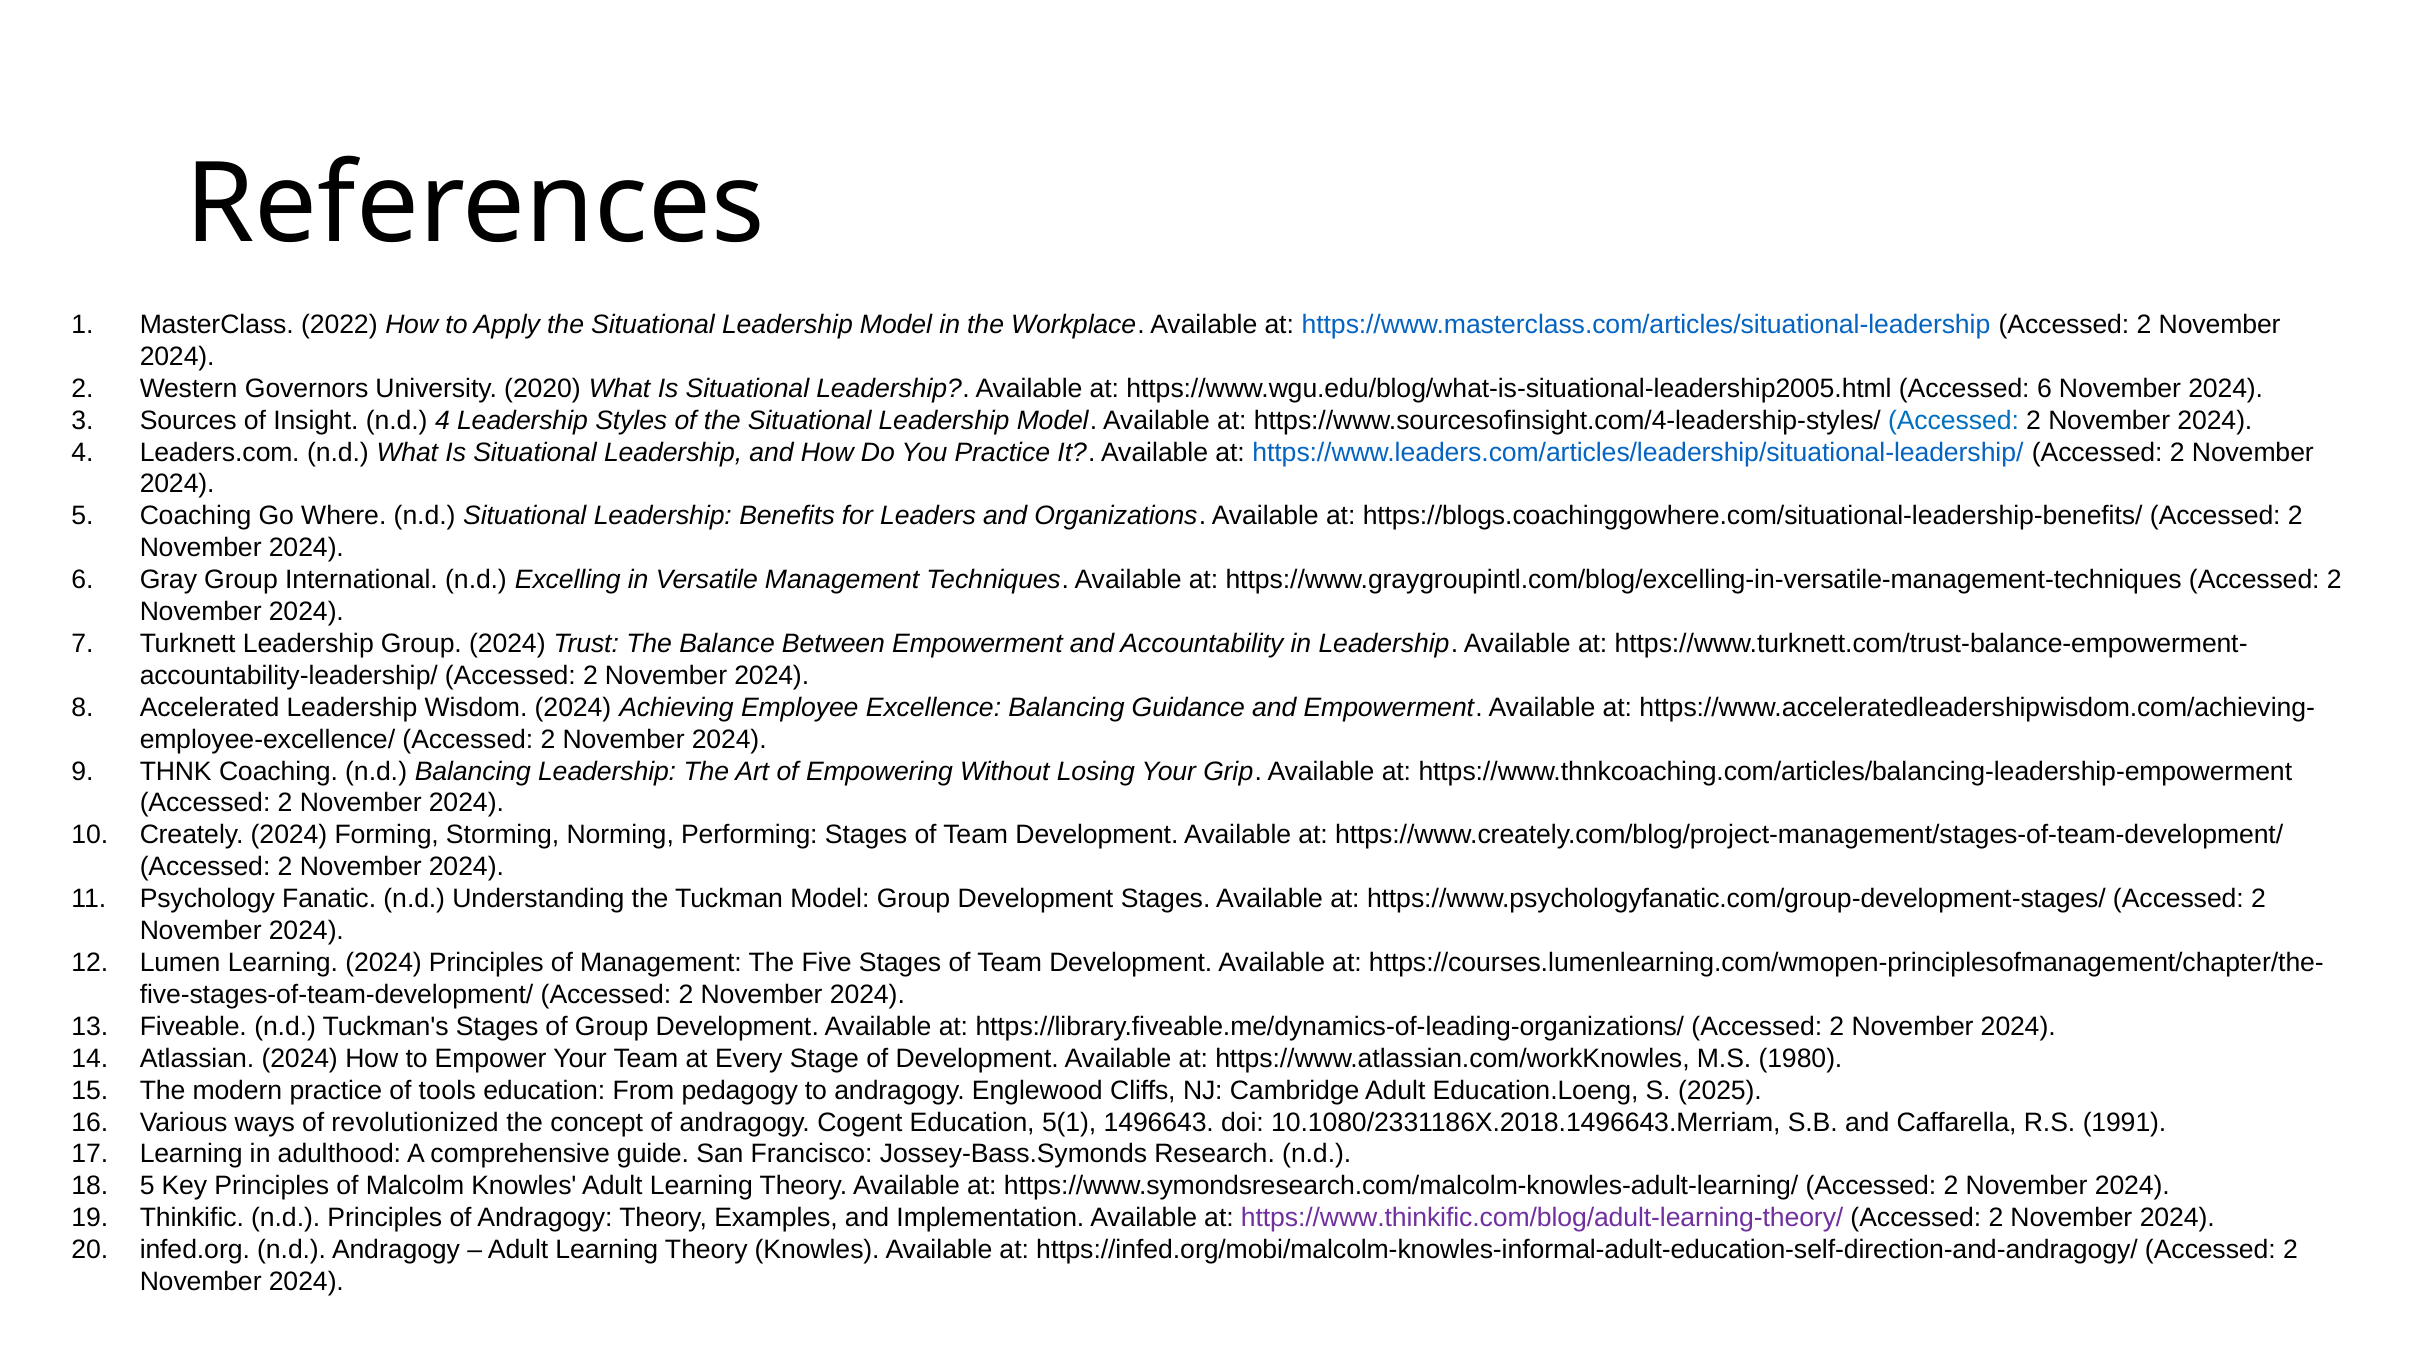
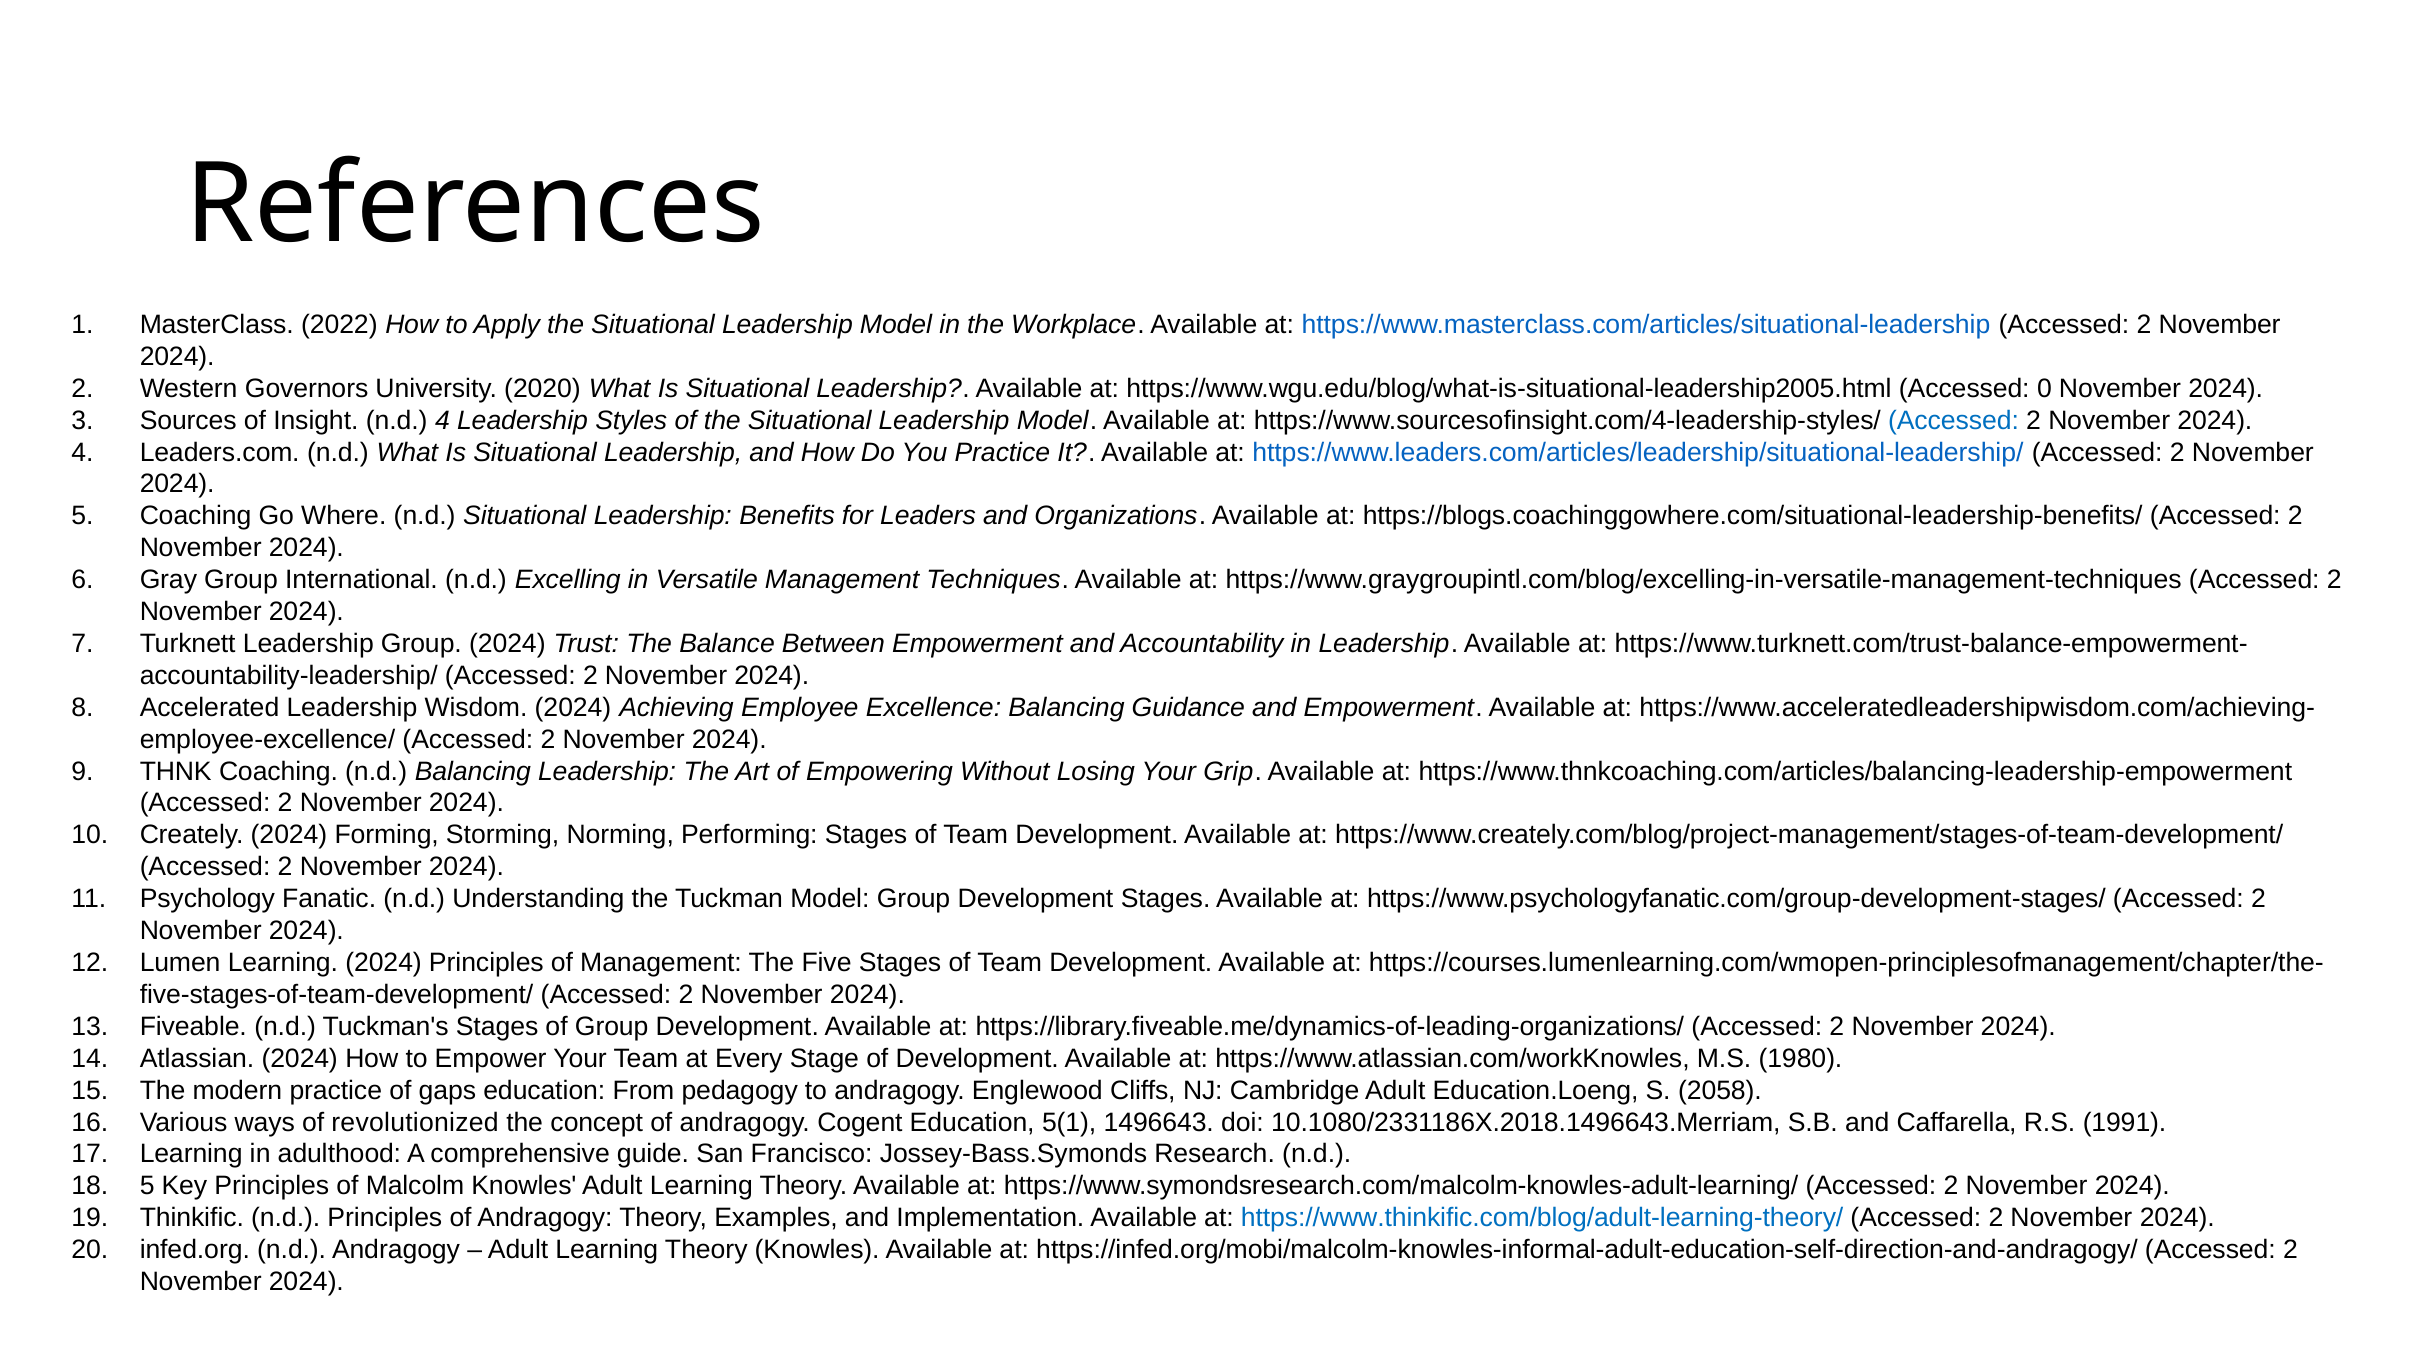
Accessed 6: 6 -> 0 (2044, 388)
tools: tools -> gaps (447, 1090)
2025: 2025 -> 2058 (1720, 1090)
https://www.thinkific.com/blog/adult-learning-theory/ colour: purple -> blue (1542, 1218)
